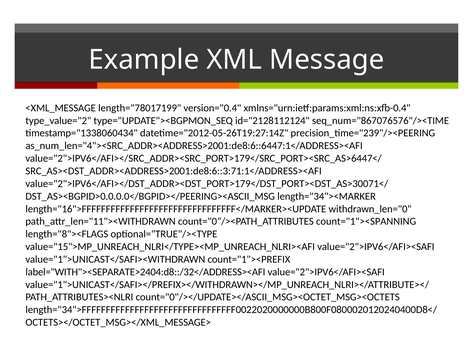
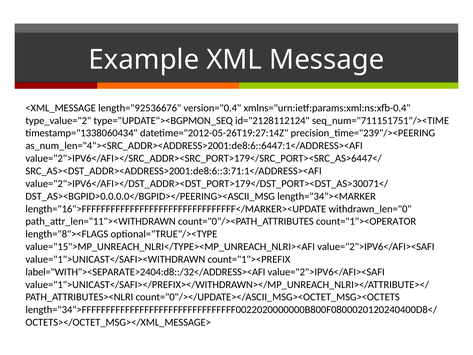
length="78017199: length="78017199 -> length="92536676 (140, 108)
seq_num="867076576"/><TIME: seq_num="867076576"/><TIME -> seq_num="711151751"/><TIME (381, 120)
count="1"><SPANNING: count="1"><SPANNING -> count="1"><OPERATOR (366, 221)
